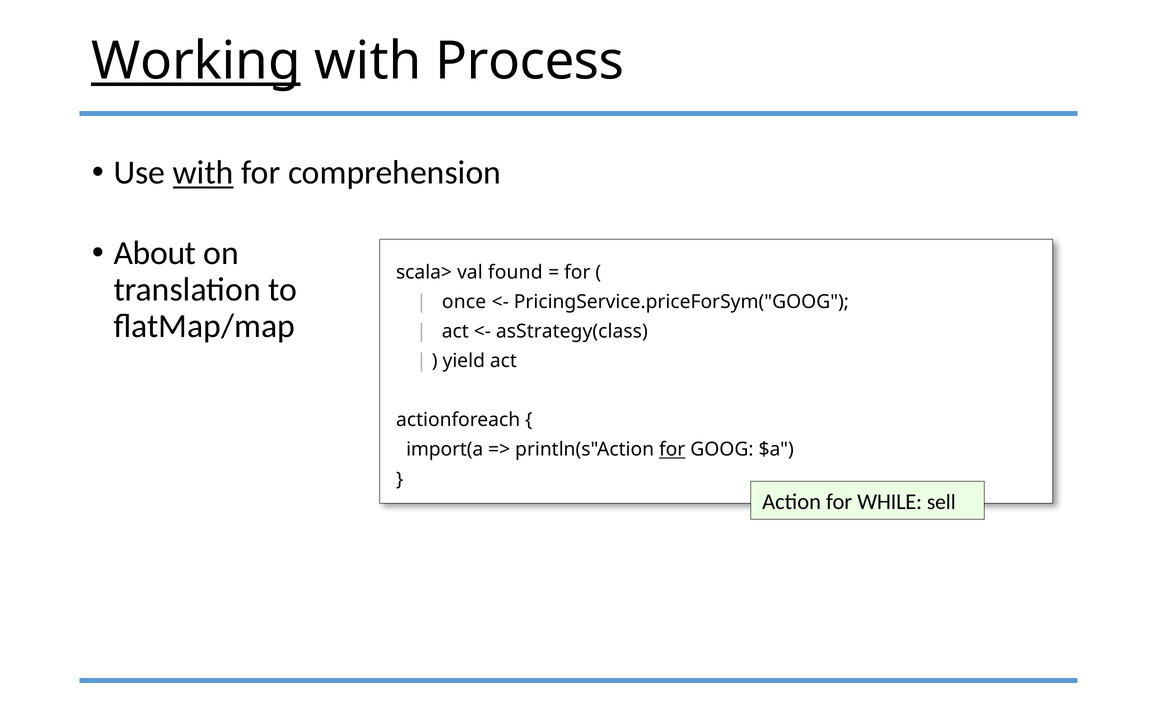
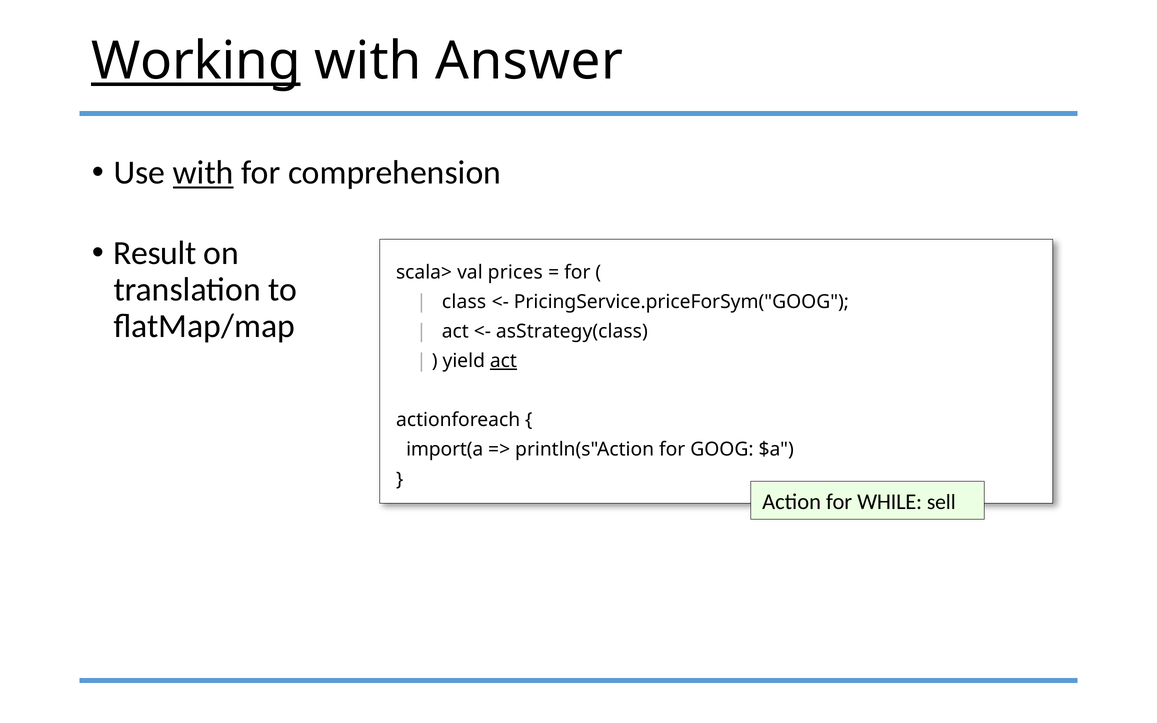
Process: Process -> Answer (529, 61)
About: About -> Result (155, 253)
found: found -> prices (515, 272)
once: once -> class (464, 302)
act underline: none -> present (503, 361)
for underline: present -> none (672, 450)
